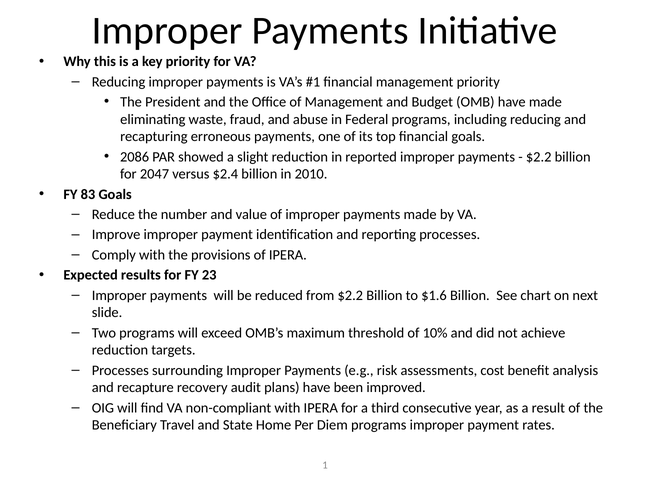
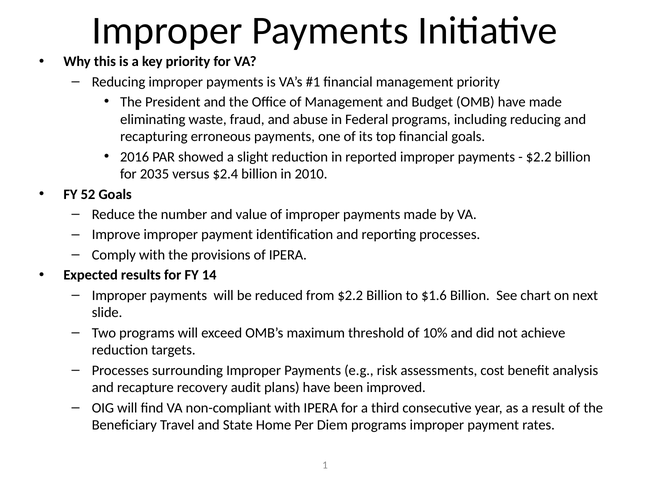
2086: 2086 -> 2016 (135, 157)
2047: 2047 -> 2035 (155, 174)
83: 83 -> 52 (88, 195)
23: 23 -> 14 (209, 275)
